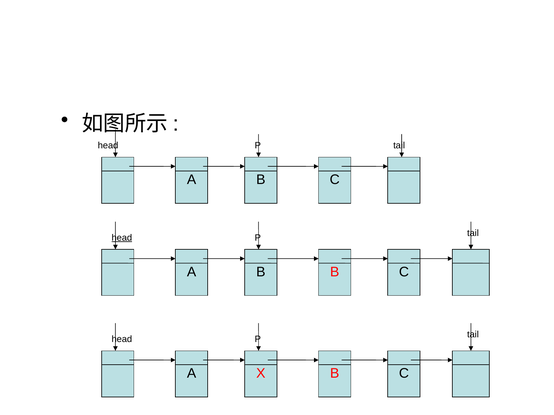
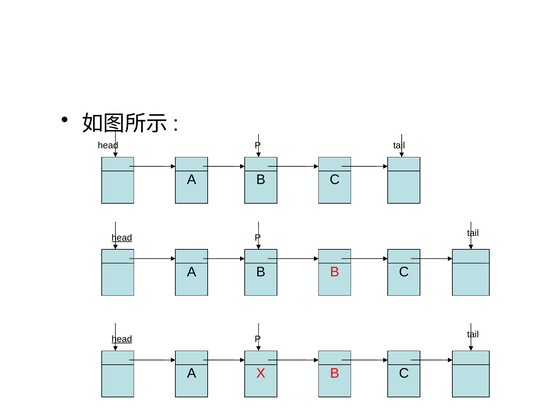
head underline: none -> present (122, 340)
